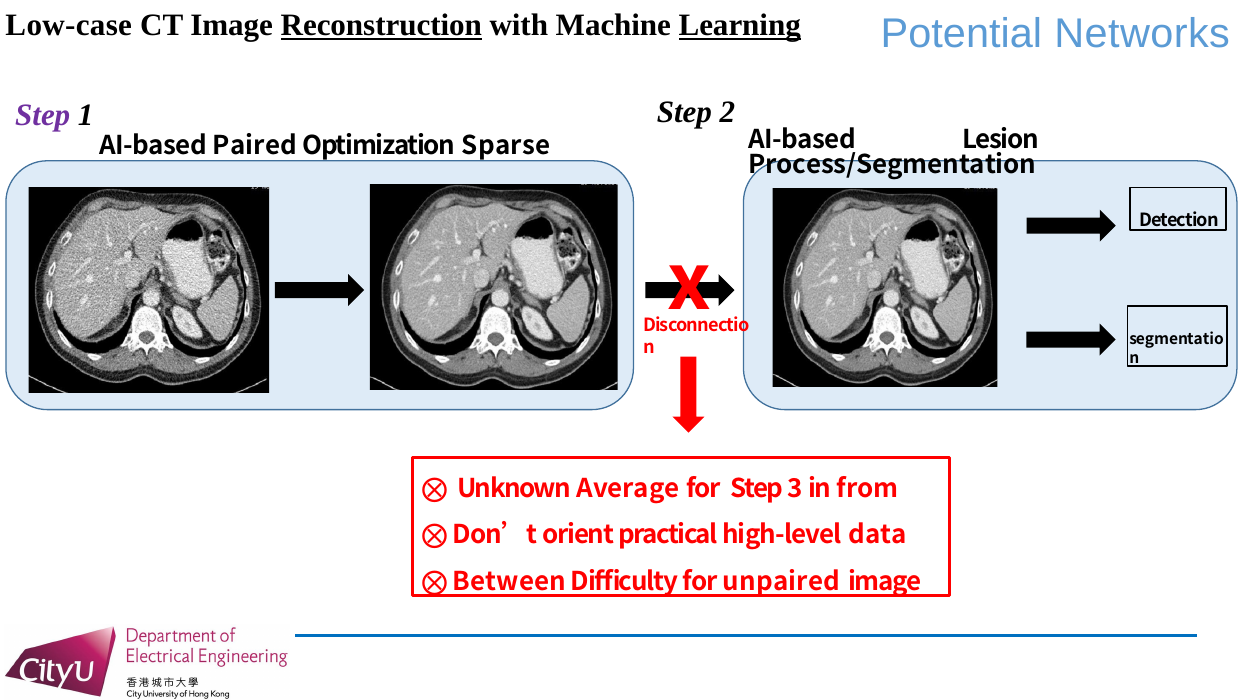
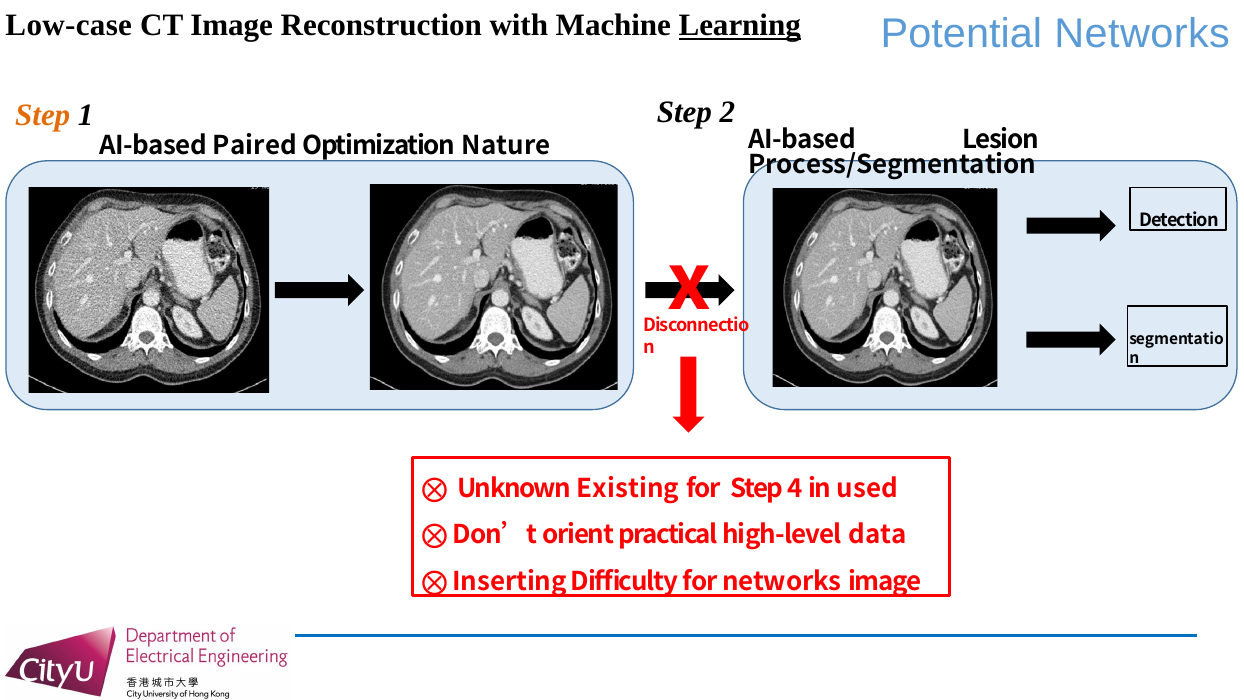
Reconstruction underline: present -> none (381, 25)
Step colour: purple -> orange (43, 115)
Sparse: Sparse -> Nature (506, 146)
Average: Average -> Existing (628, 488)
3: 3 -> 4 (795, 488)
from: from -> used (867, 488)
Between: Between -> Inserting (510, 582)
for unpaired: unpaired -> networks (782, 582)
